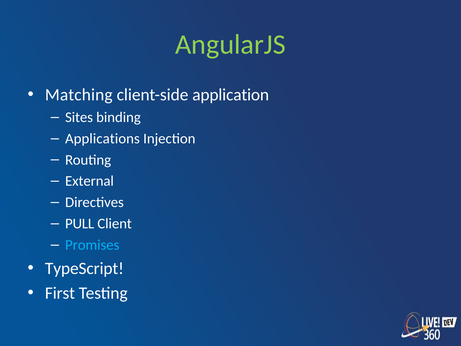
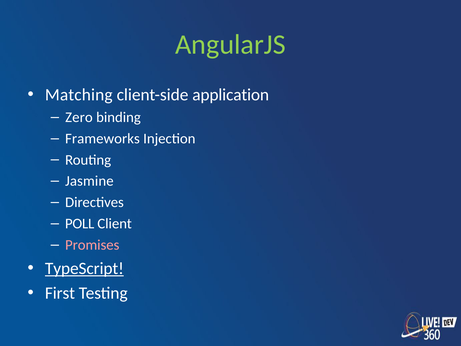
Sites: Sites -> Zero (79, 117)
Applications: Applications -> Frameworks (102, 138)
External: External -> Jasmine (89, 181)
PULL: PULL -> POLL (80, 223)
Promises colour: light blue -> pink (92, 245)
TypeScript underline: none -> present (84, 268)
